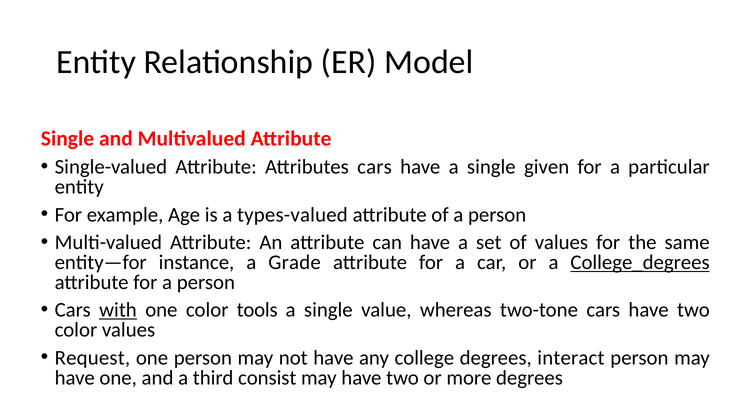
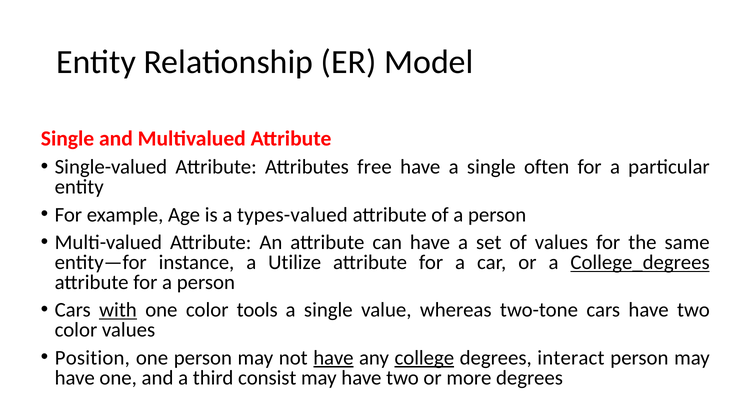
Attributes cars: cars -> free (375, 167)
given: given -> often (547, 167)
Grade: Grade -> Utilize (295, 263)
Request: Request -> Position (92, 358)
have underline: none -> present (333, 358)
college underline: none -> present (424, 358)
